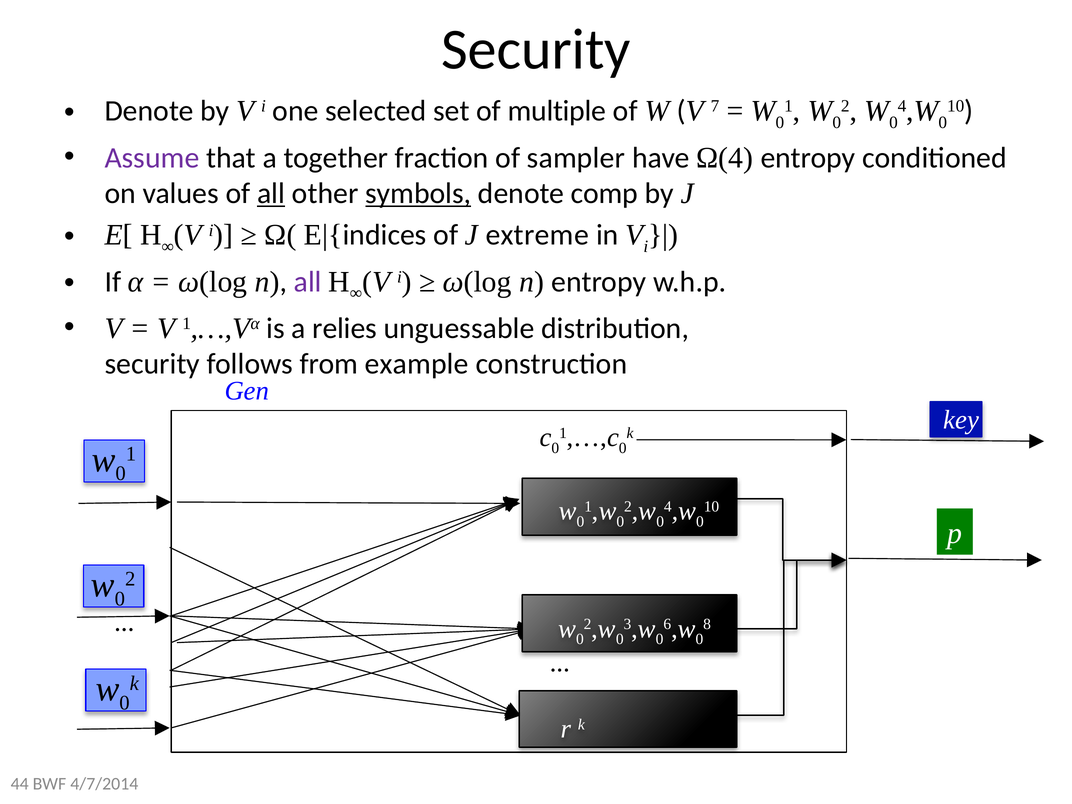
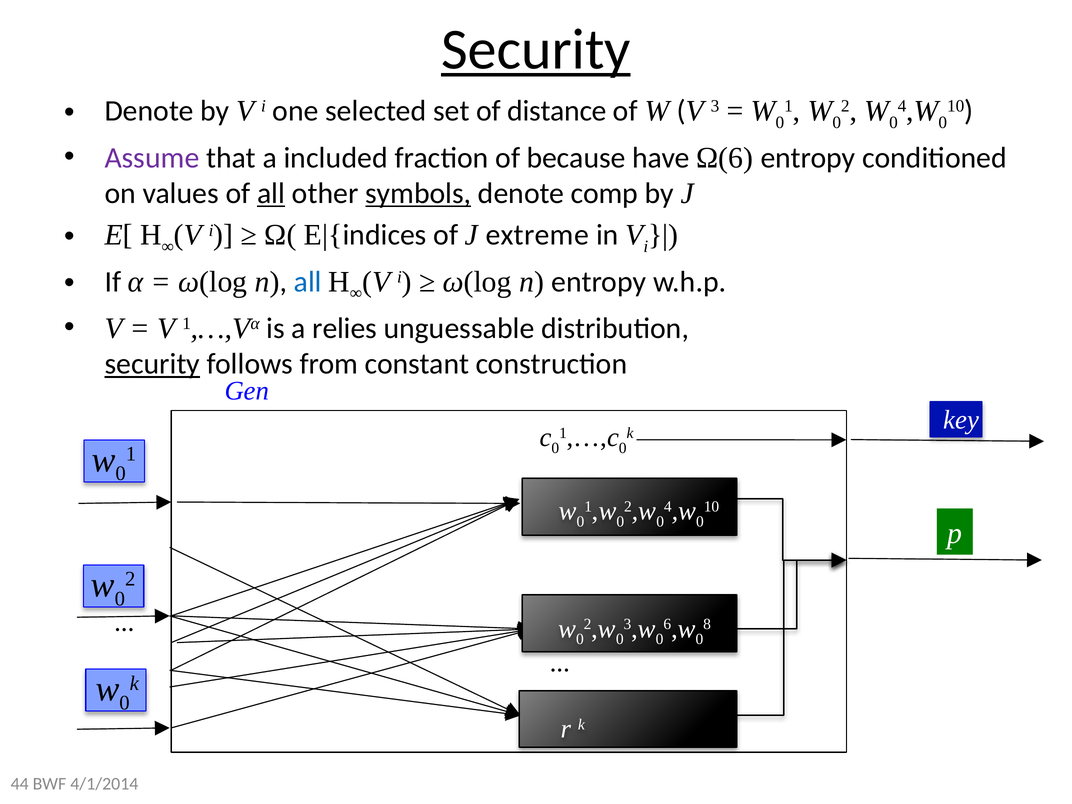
Security underline: none -> present (536, 50)
multiple: multiple -> distance (557, 111)
7: 7 -> 3 (715, 106)
together: together -> included (336, 158)
sampler: sampler -> because (576, 158)
Ω(4: Ω(4 -> Ω(6 (725, 158)
all colour: purple -> blue (308, 282)
security underline: none -> present (152, 364)
example: example -> constant (417, 364)
4/7/2014: 4/7/2014 -> 4/1/2014 (104, 784)
